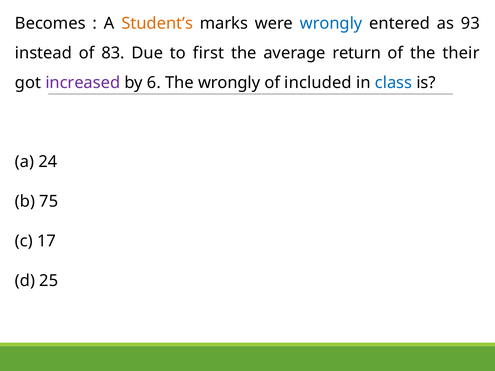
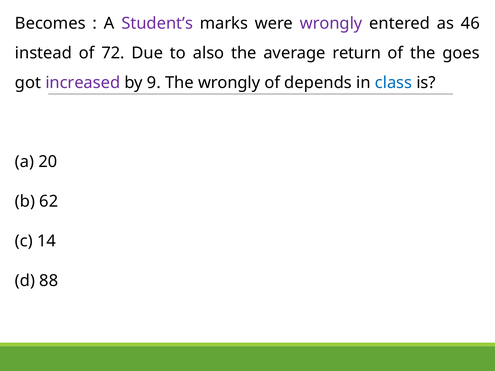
Student’s colour: orange -> purple (157, 23)
wrongly colour: blue -> purple (331, 23)
93: 93 -> 46 (470, 23)
83: 83 -> 72 (113, 53)
first: first -> also (209, 53)
their: their -> goes (461, 53)
6: 6 -> 9 (154, 83)
included: included -> depends (318, 83)
24: 24 -> 20 (48, 162)
75: 75 -> 62 (49, 202)
17: 17 -> 14 (46, 241)
25: 25 -> 88 (49, 281)
